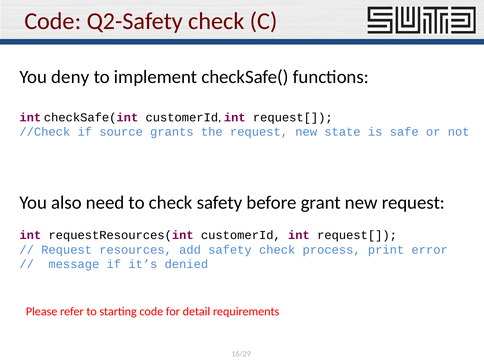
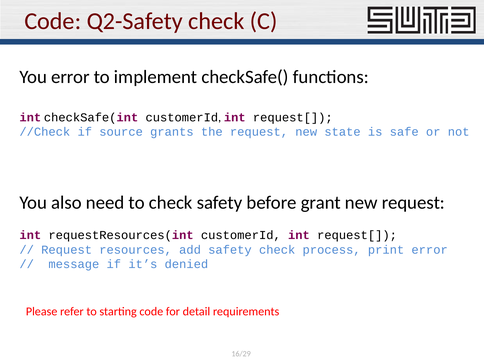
You deny: deny -> error (70, 77)
